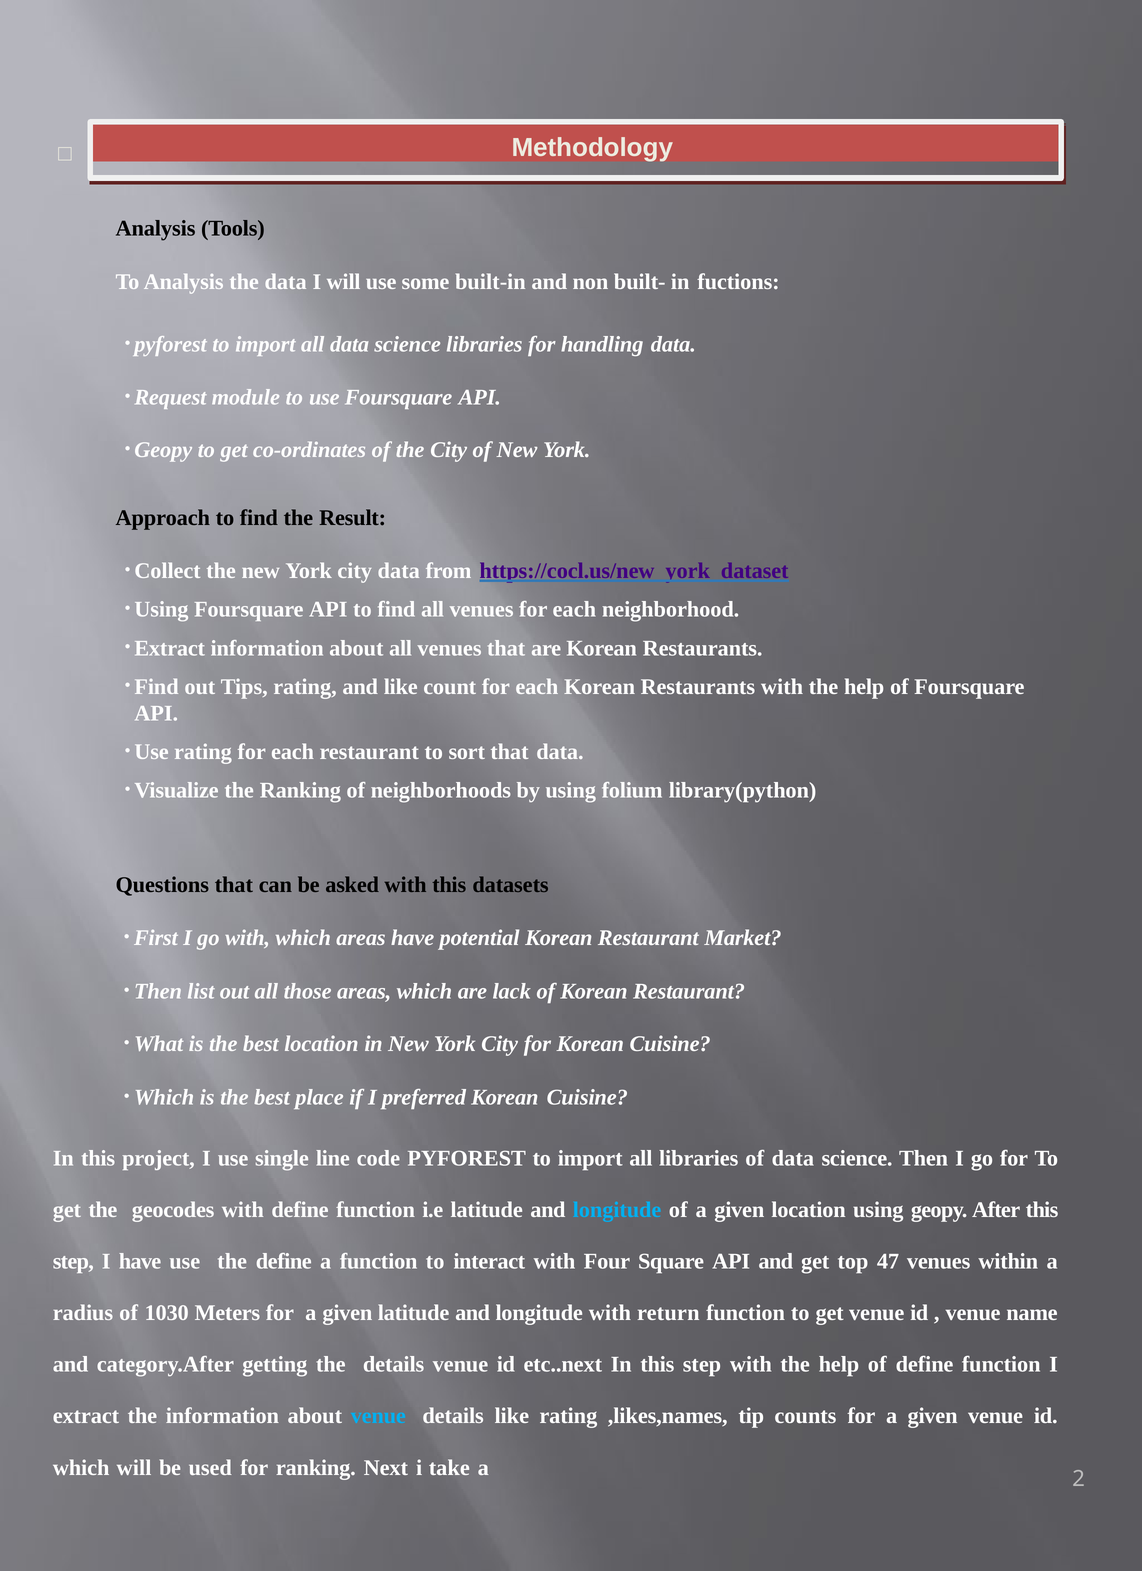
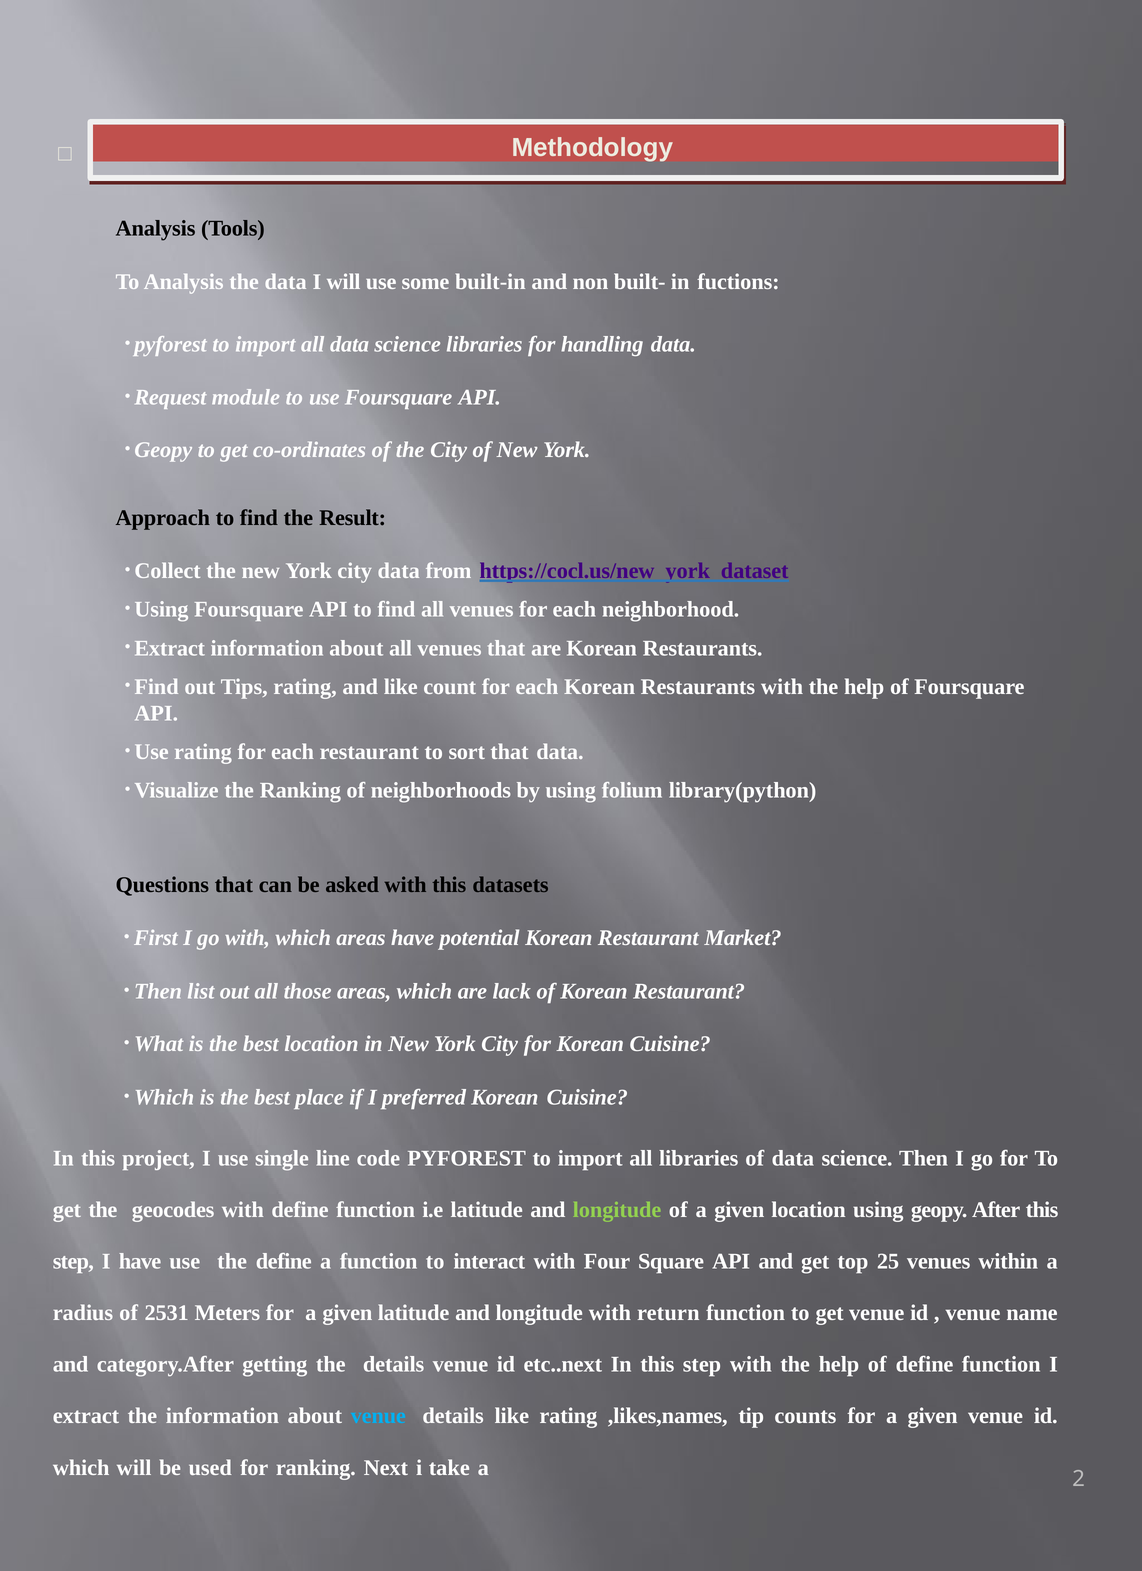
longitude colour: light blue -> light green (617, 1210)
47: 47 -> 25 (888, 1262)
1030: 1030 -> 2531 (167, 1313)
